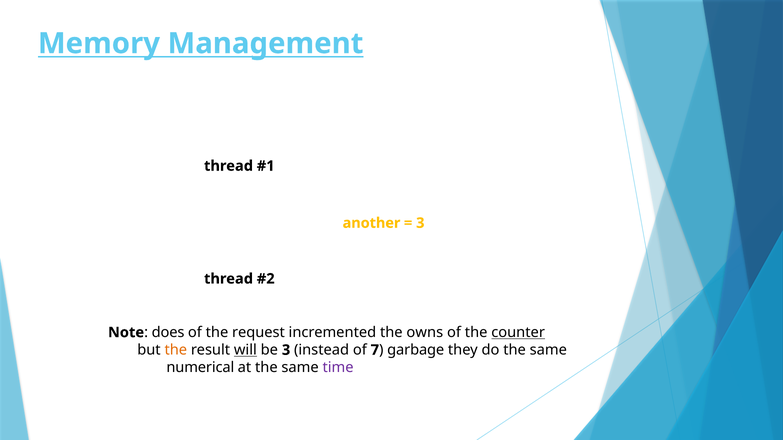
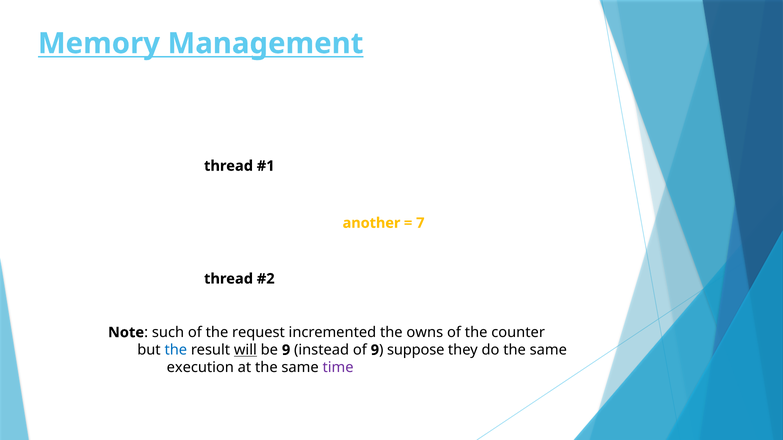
3: 3 -> 7 (420, 223)
does: does -> such (168, 333)
counter underline: present -> none (518, 333)
the colour: orange -> blue (176, 350)
be 3: 3 -> 9 (286, 350)
of 7: 7 -> 9 (375, 350)
garbage: garbage -> suppose (416, 350)
numerical: numerical -> execution (200, 368)
